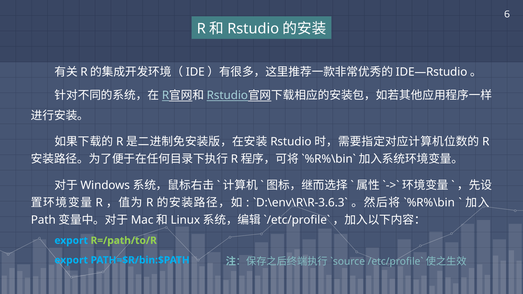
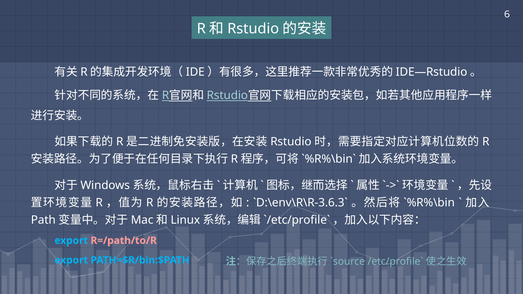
R=/path/to/R colour: light green -> pink (124, 241)
